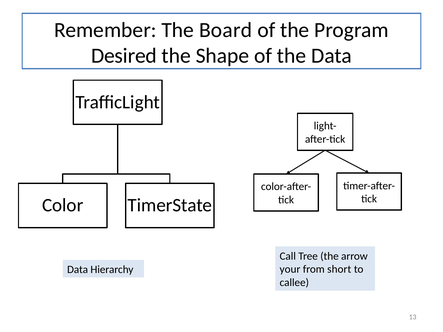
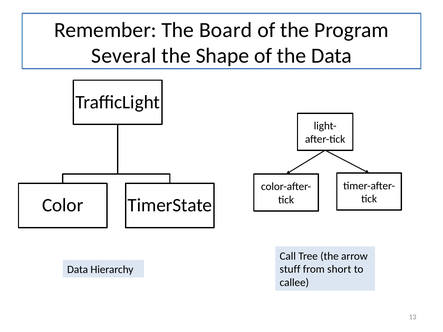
Desired: Desired -> Several (124, 56)
your: your -> stuff (290, 270)
